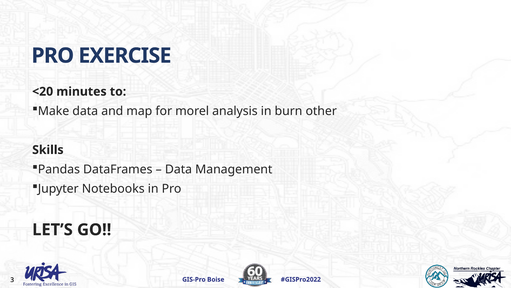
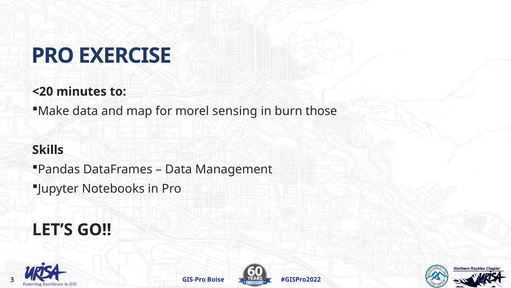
analysis: analysis -> sensing (235, 111)
other: other -> those (321, 111)
